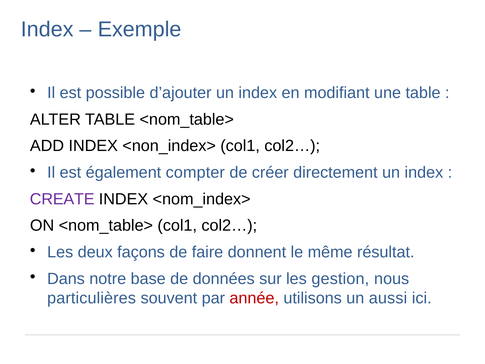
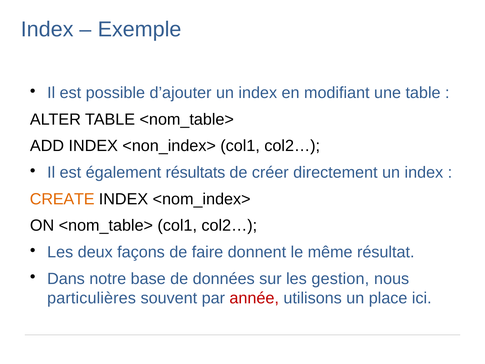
compter: compter -> résultats (195, 172)
CREATE colour: purple -> orange (62, 199)
aussi: aussi -> place (388, 298)
